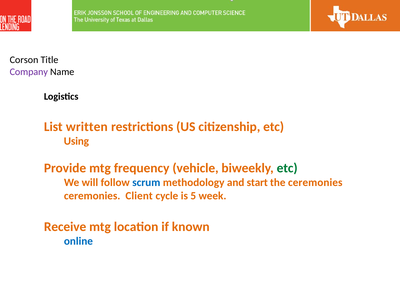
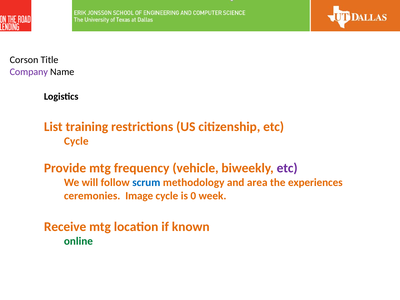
written: written -> training (87, 127)
Using: Using -> Cycle (76, 141)
etc colour: green -> purple (287, 168)
start: start -> area (257, 183)
the ceremonies: ceremonies -> experiences (315, 183)
Client: Client -> Image (139, 196)
5: 5 -> 0 (193, 196)
online colour: blue -> green (78, 241)
